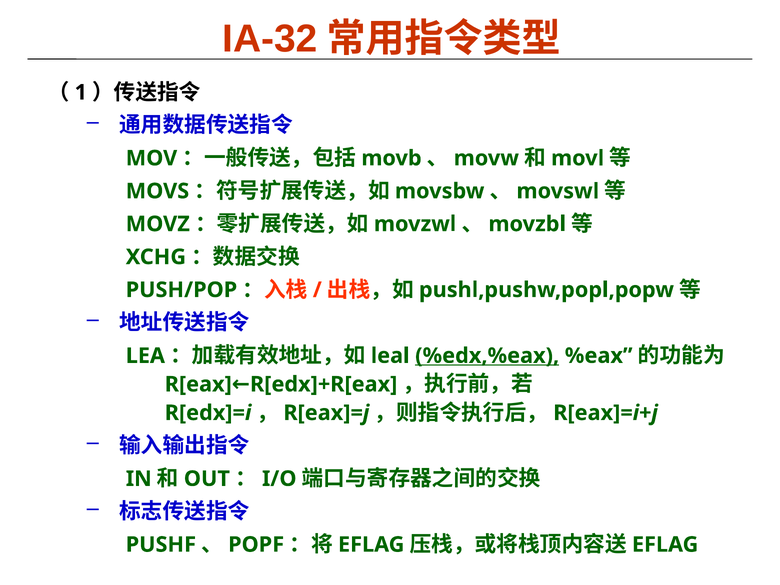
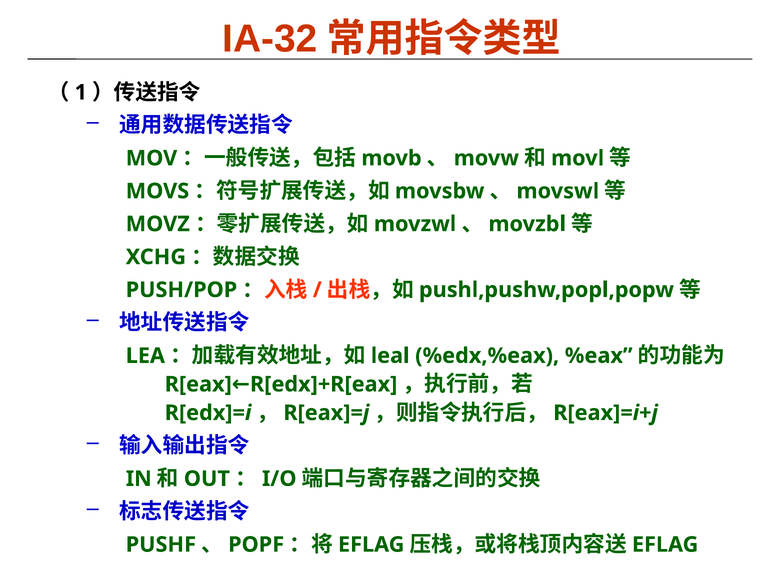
%edx,%eax underline: present -> none (487, 356)
